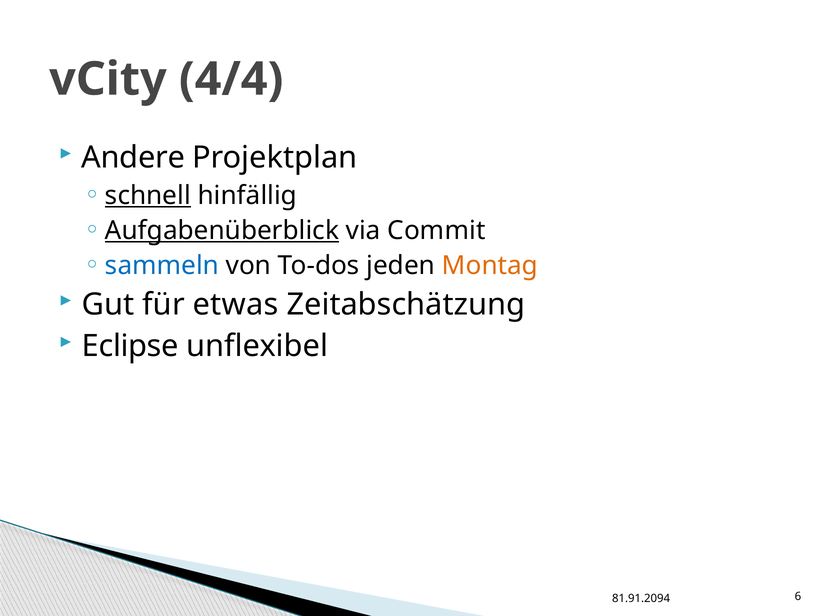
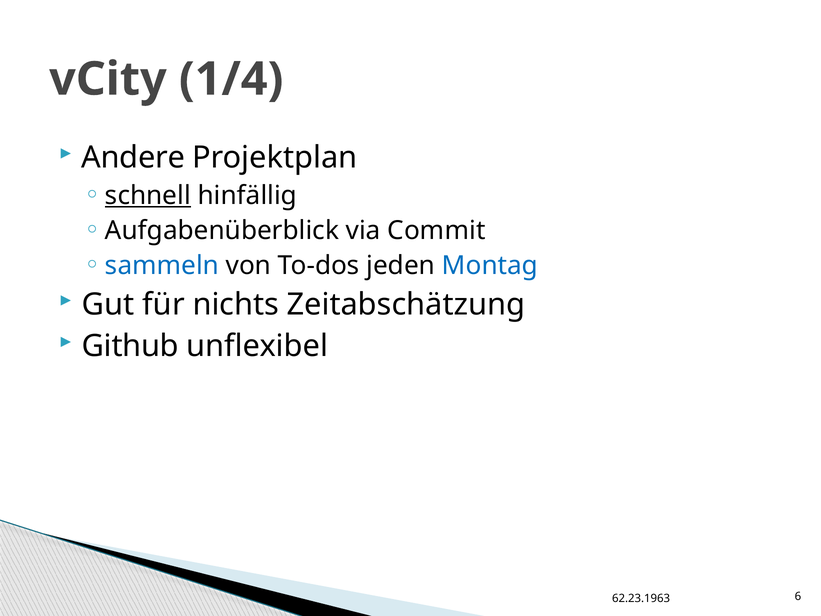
4/4: 4/4 -> 1/4 (231, 79)
Aufgabenüberblick underline: present -> none (222, 230)
Montag colour: orange -> blue (490, 266)
etwas: etwas -> nichts (236, 305)
Eclipse: Eclipse -> Github (130, 346)
81.91.2094: 81.91.2094 -> 62.23.1963 (641, 598)
